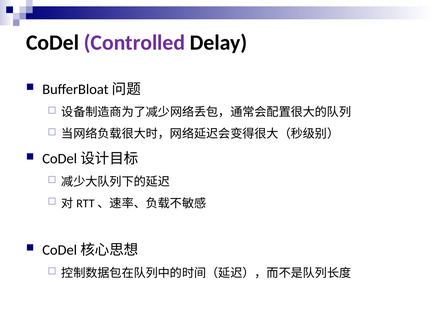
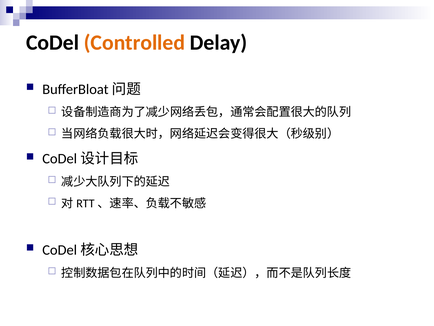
Controlled colour: purple -> orange (135, 42)
